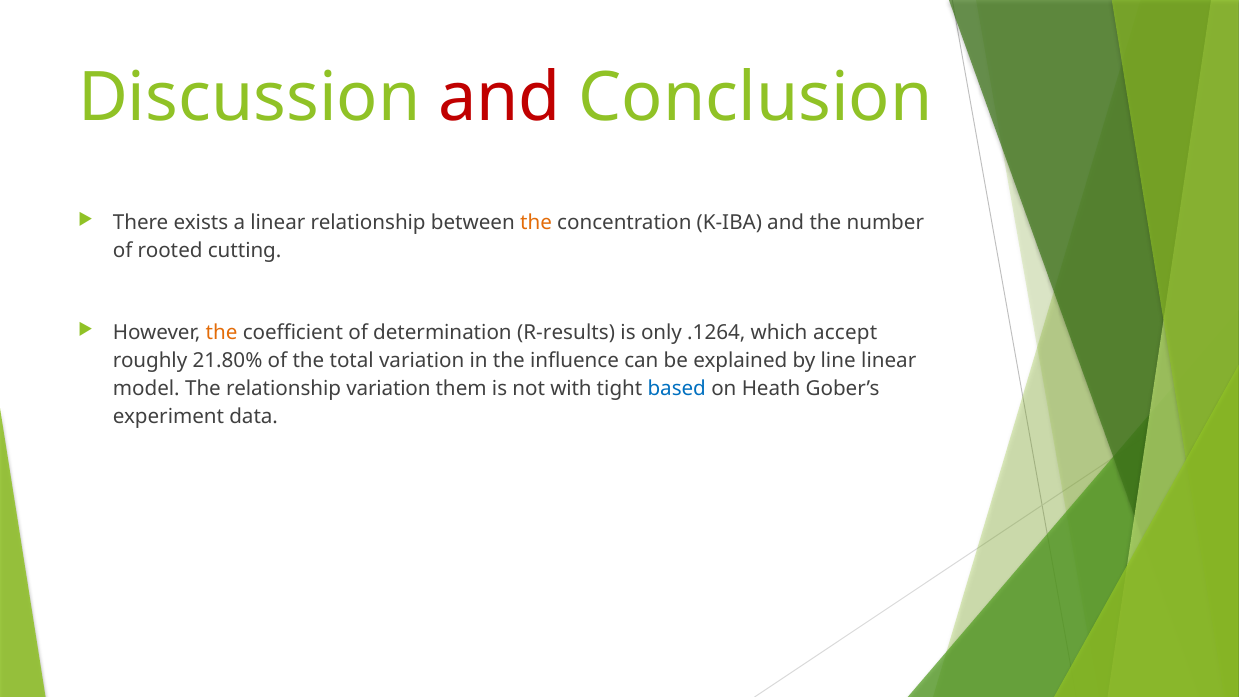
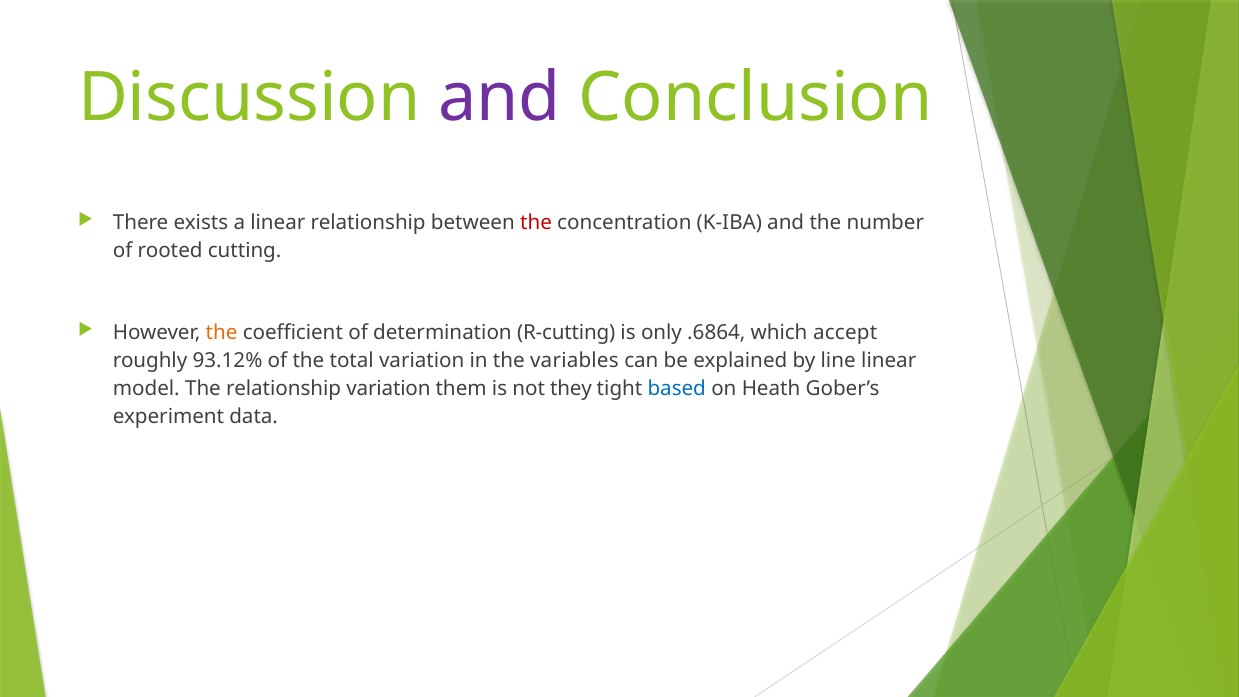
and colour: red -> purple (499, 97)
the colour: orange -> red (536, 223)
R-results: R-results -> R-cutting (566, 333)
.1264: .1264 -> .6864 (716, 333)
21.80%: 21.80% -> 93.12% (228, 361)
influence: influence -> variables (574, 361)
with: with -> they (571, 389)
